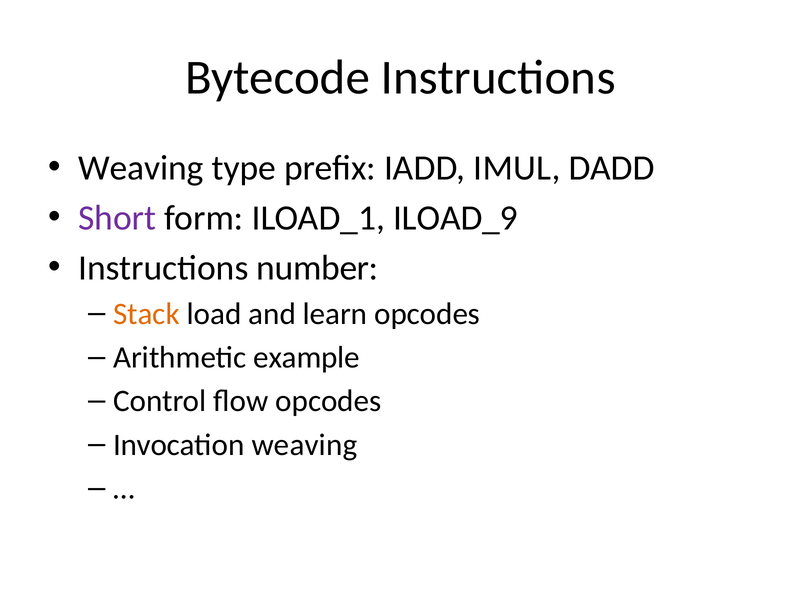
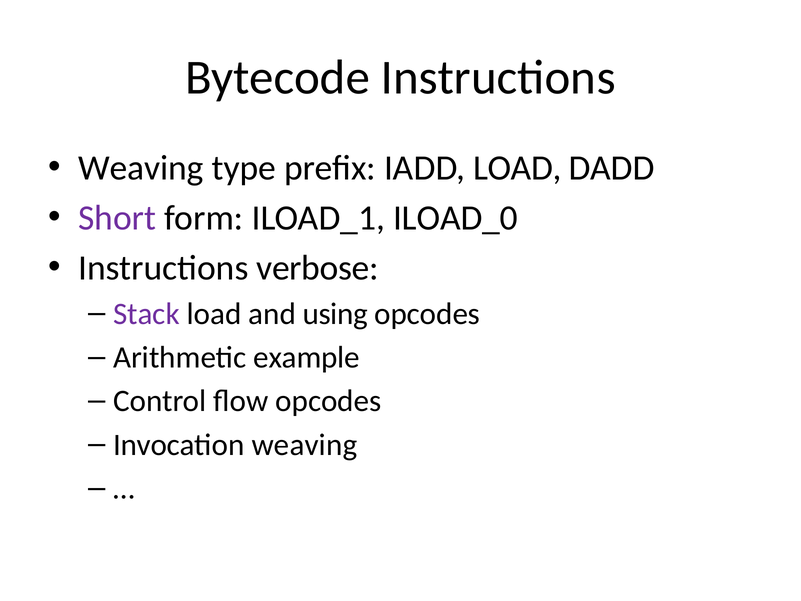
IADD IMUL: IMUL -> LOAD (517, 168)
ILOAD_9: ILOAD_9 -> ILOAD_0 (456, 218)
number: number -> verbose (317, 268)
Stack colour: orange -> purple (146, 314)
learn: learn -> using (335, 314)
